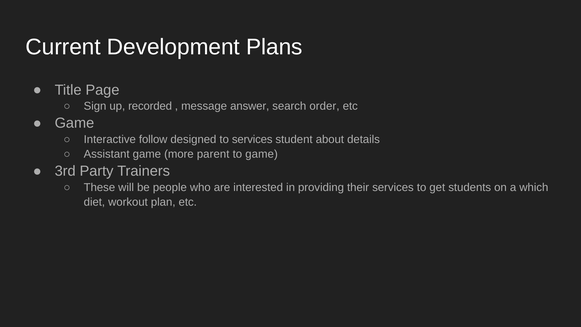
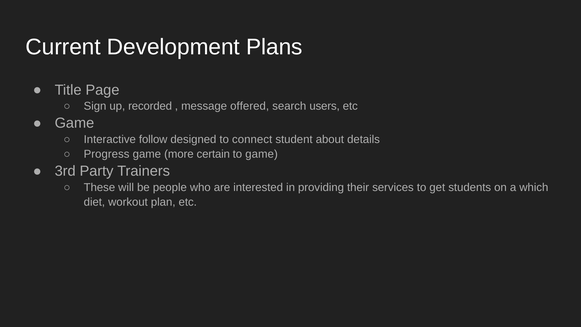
answer: answer -> offered (250, 106)
order: order -> users (325, 106)
to services: services -> connect (252, 139)
Assistant: Assistant -> Progress (107, 154)
parent: parent -> certain (213, 154)
